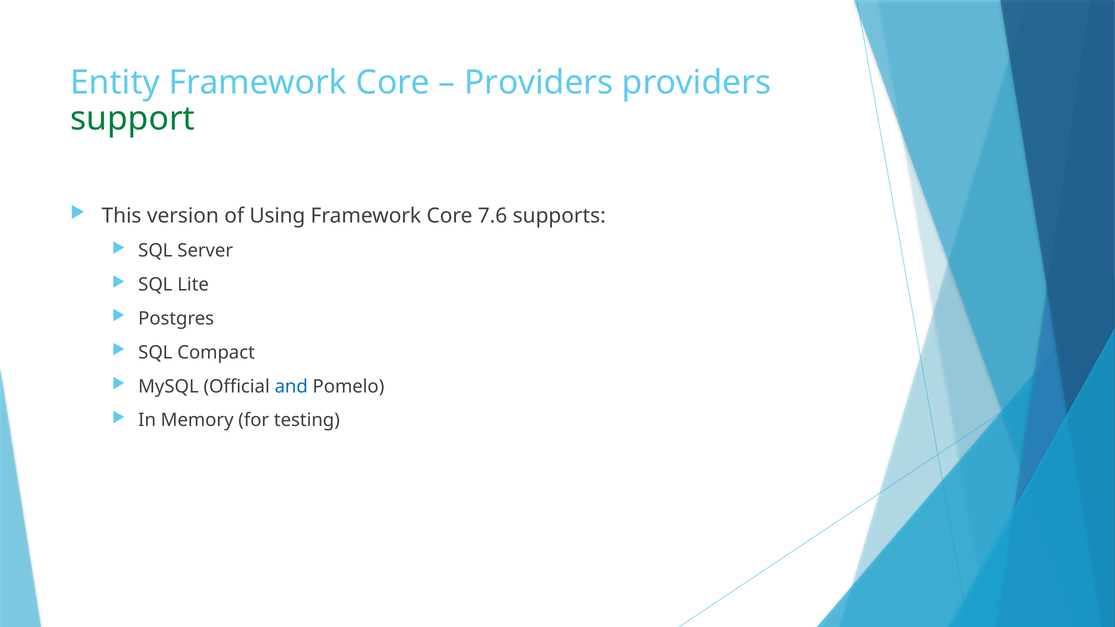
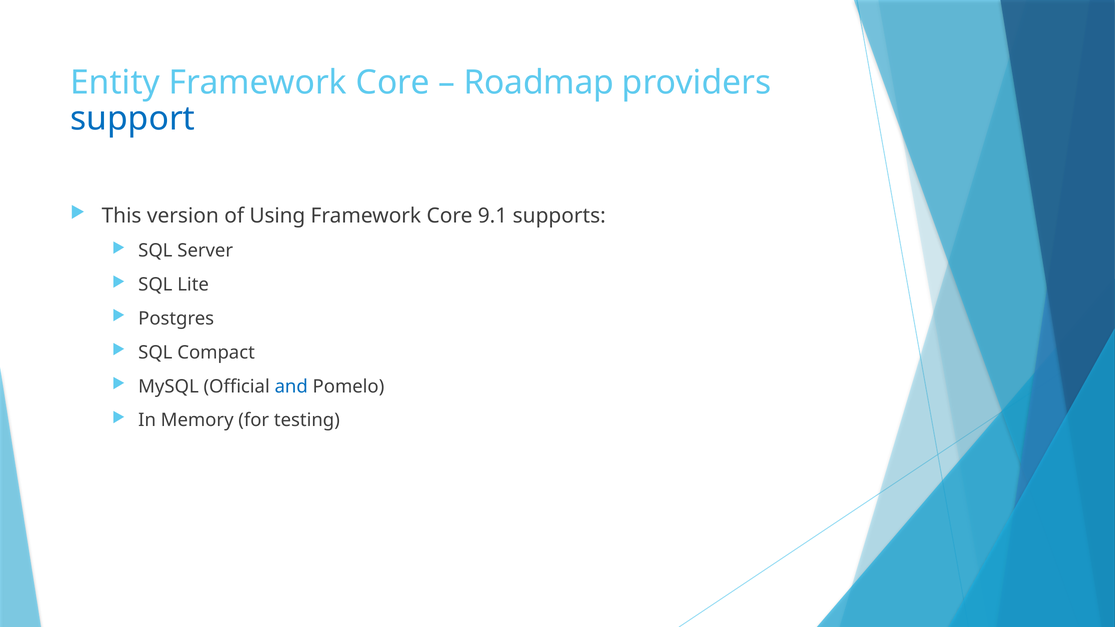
Providers: Providers -> Roadmap (539, 82)
support colour: green -> blue (133, 119)
7.6: 7.6 -> 9.1 (493, 216)
